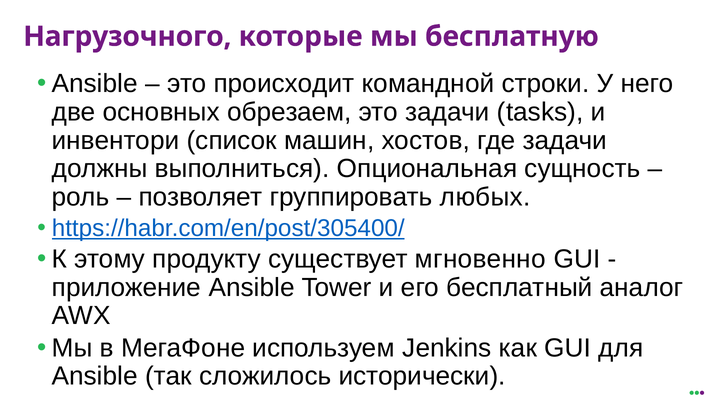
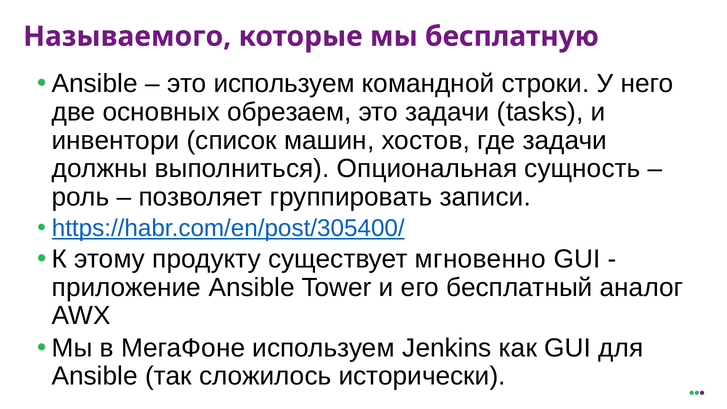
Нагрузочного: Нагрузочного -> Называемого (127, 36)
это происходит: происходит -> используем (284, 84)
любых: любых -> записи (485, 197)
